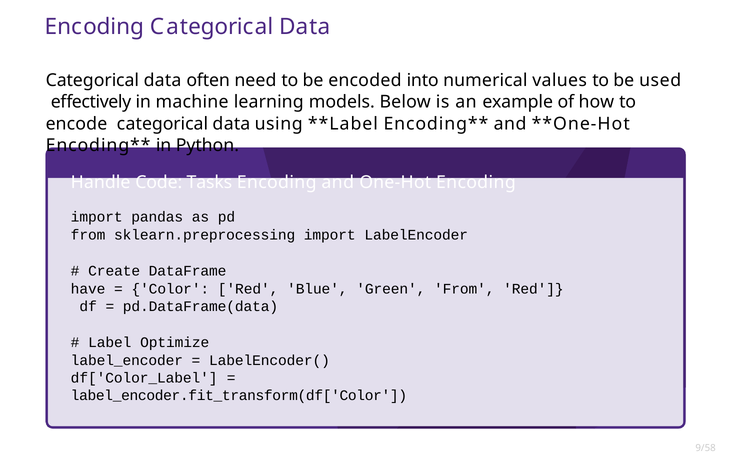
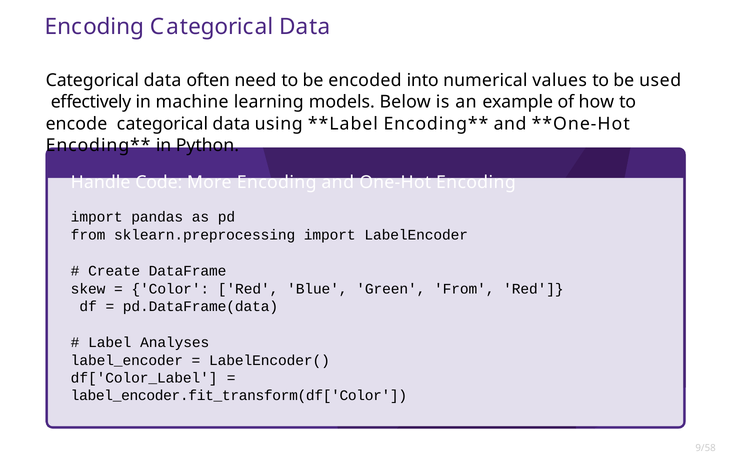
Tasks: Tasks -> More (209, 183)
have: have -> skew (88, 289)
Optimize: Optimize -> Analyses (175, 343)
